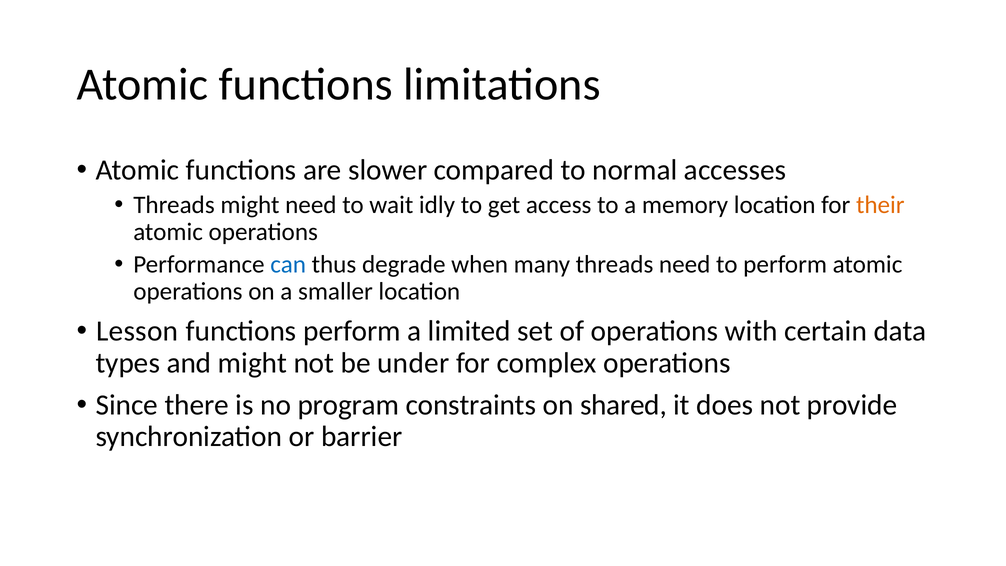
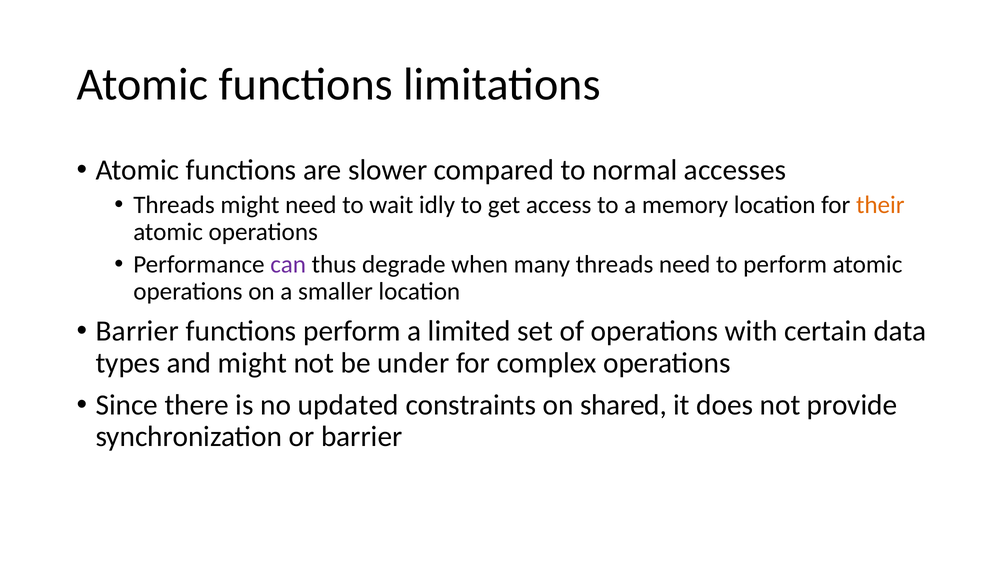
can colour: blue -> purple (288, 264)
Lesson: Lesson -> Barrier (137, 331)
program: program -> updated (348, 405)
